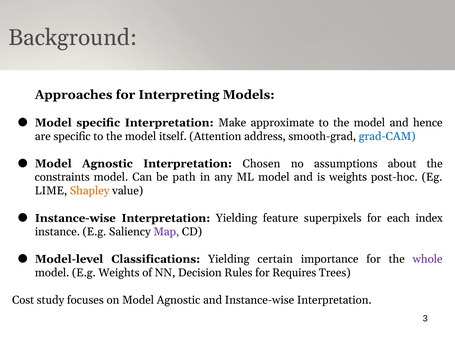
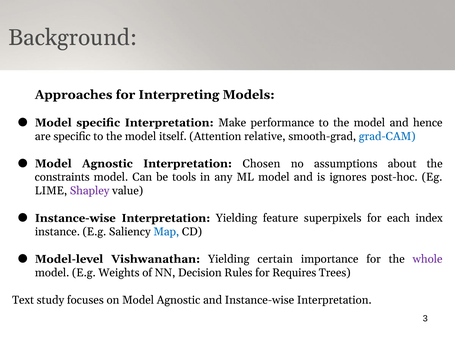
approximate: approximate -> performance (282, 123)
address: address -> relative (265, 136)
path: path -> tools (184, 177)
is weights: weights -> ignores (348, 177)
Shapley colour: orange -> purple (90, 191)
Map colour: purple -> blue (166, 232)
Classifications: Classifications -> Vishwanathan (156, 259)
Cost: Cost -> Text (23, 300)
